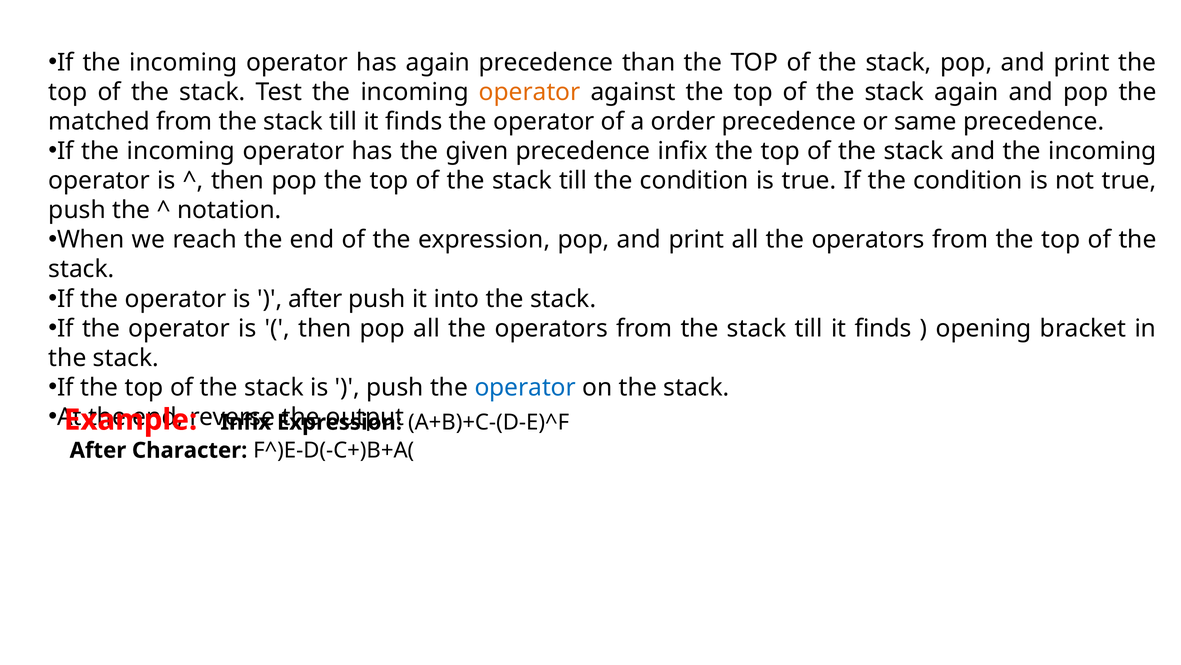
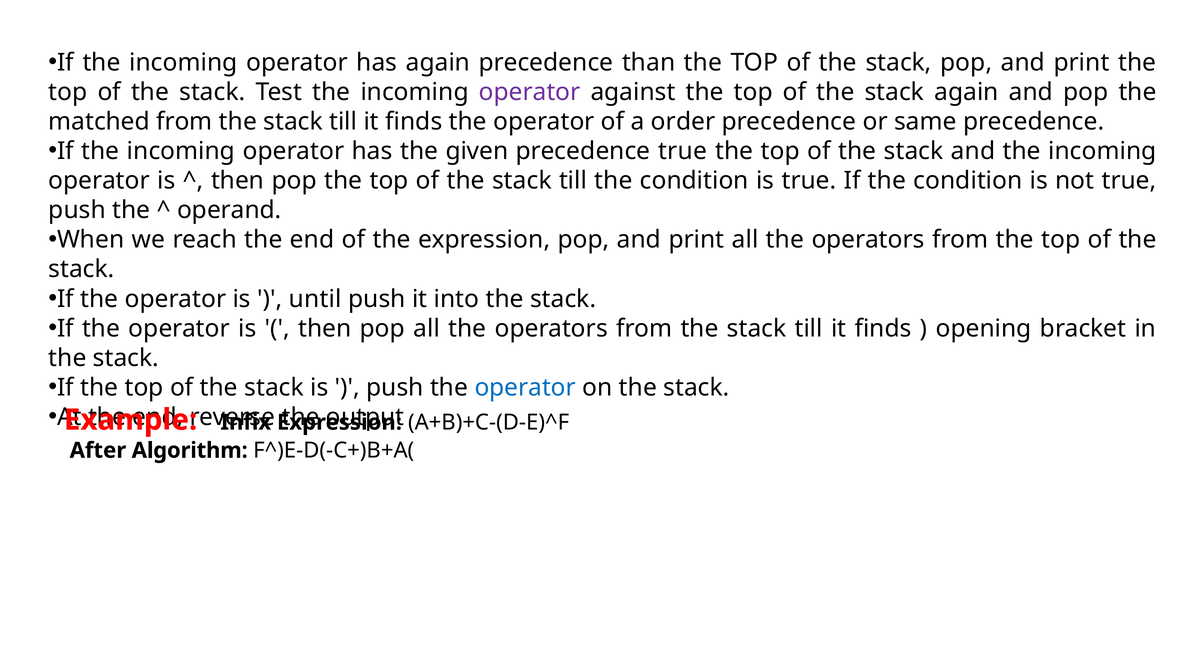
operator colour: orange -> purple (530, 92)
precedence infix: infix -> true (683, 151)
notation: notation -> operand (229, 210)
after: after -> until (315, 299)
Character: Character -> Algorithm (190, 450)
